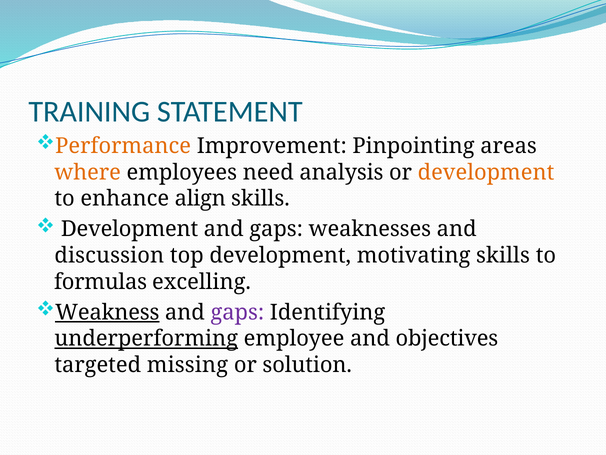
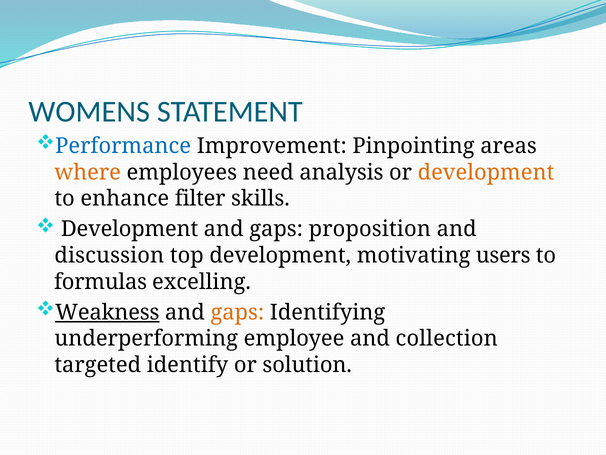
TRAINING: TRAINING -> WOMENS (89, 112)
Performance colour: orange -> blue (123, 146)
align: align -> filter (200, 198)
weaknesses: weaknesses -> proposition (370, 229)
motivating skills: skills -> users (503, 255)
gaps colour: purple -> orange (237, 312)
underperforming underline: present -> none (146, 338)
objectives: objectives -> collection (447, 338)
missing: missing -> identify (187, 365)
